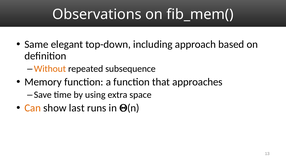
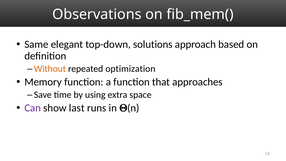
including: including -> solutions (153, 44)
subsequence: subsequence -> optimization (130, 69)
Can colour: orange -> purple (33, 108)
